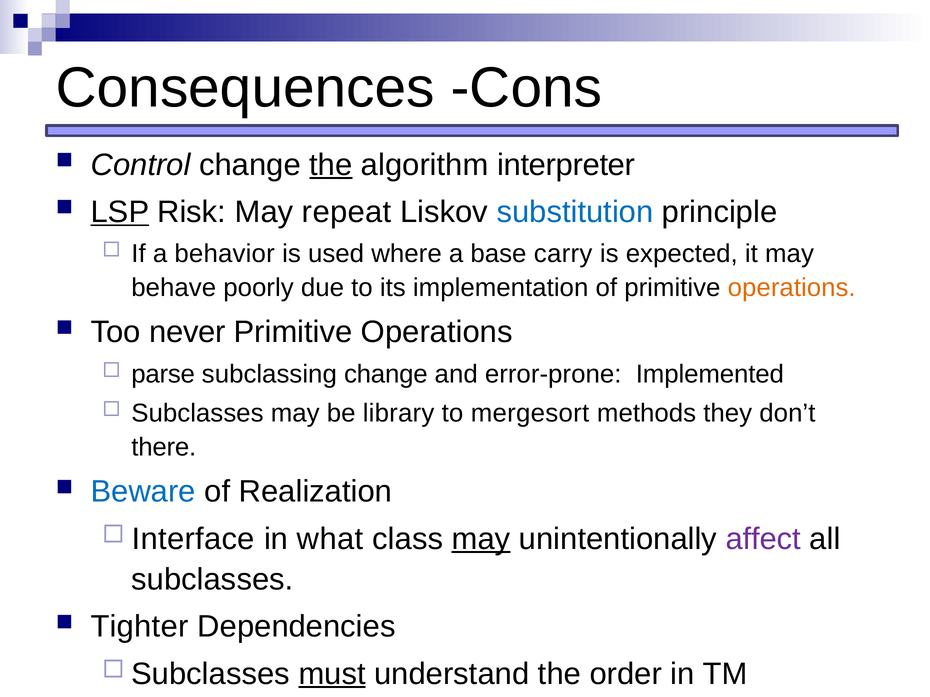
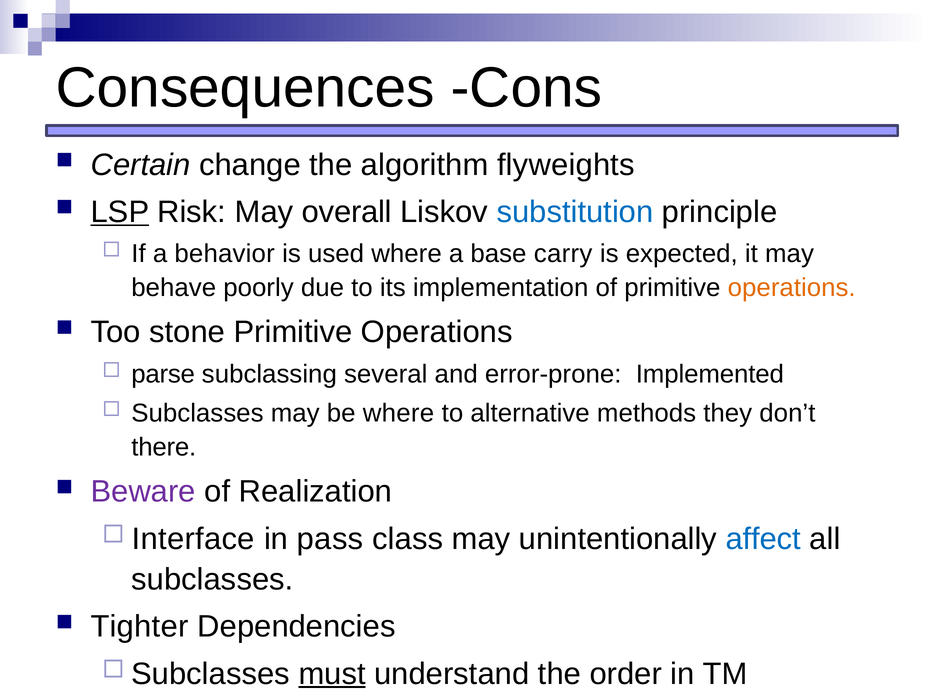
Control: Control -> Certain (141, 165)
the underline: present -> none (331, 165)
interpreter: interpreter -> flyweights (566, 165)
repeat: repeat -> overall (347, 212)
never: never -> stone (187, 332)
subclassing change: change -> several (386, 374)
be library: library -> where (399, 414)
mergesort: mergesort -> alternative (530, 414)
Beware colour: blue -> purple (143, 492)
what: what -> pass (330, 539)
may underline: present -> none (481, 539)
affect colour: purple -> blue (763, 539)
